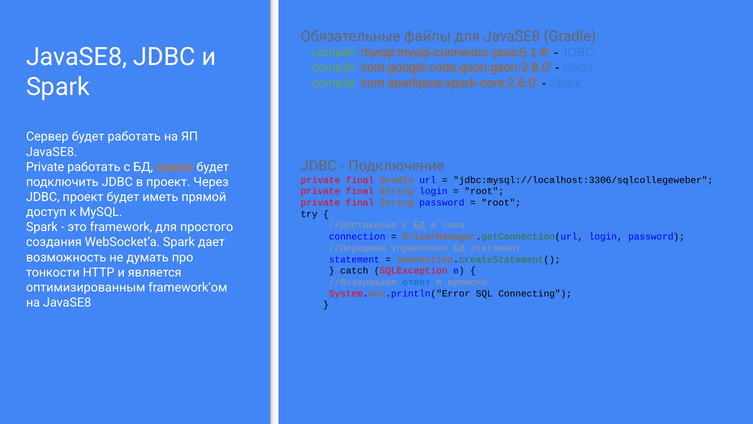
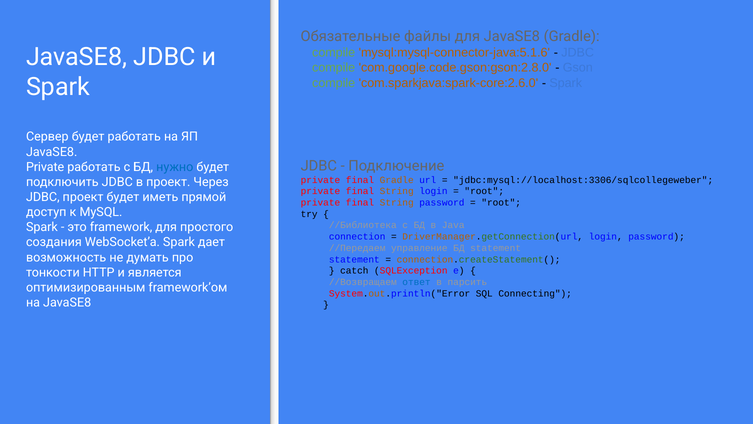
нужно colour: orange -> blue (175, 167)
//Достижения: //Достижения -> //Библиотека (363, 225)
времени: времени -> парсить (467, 282)
